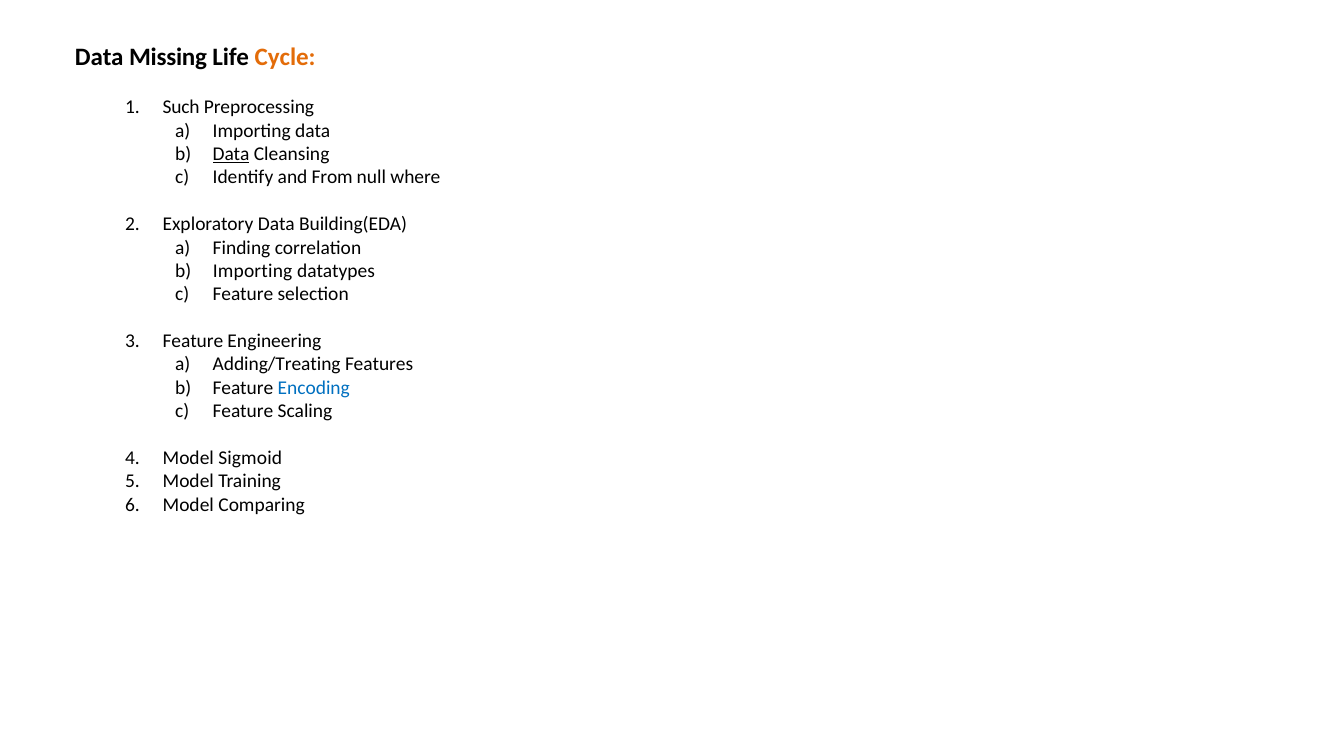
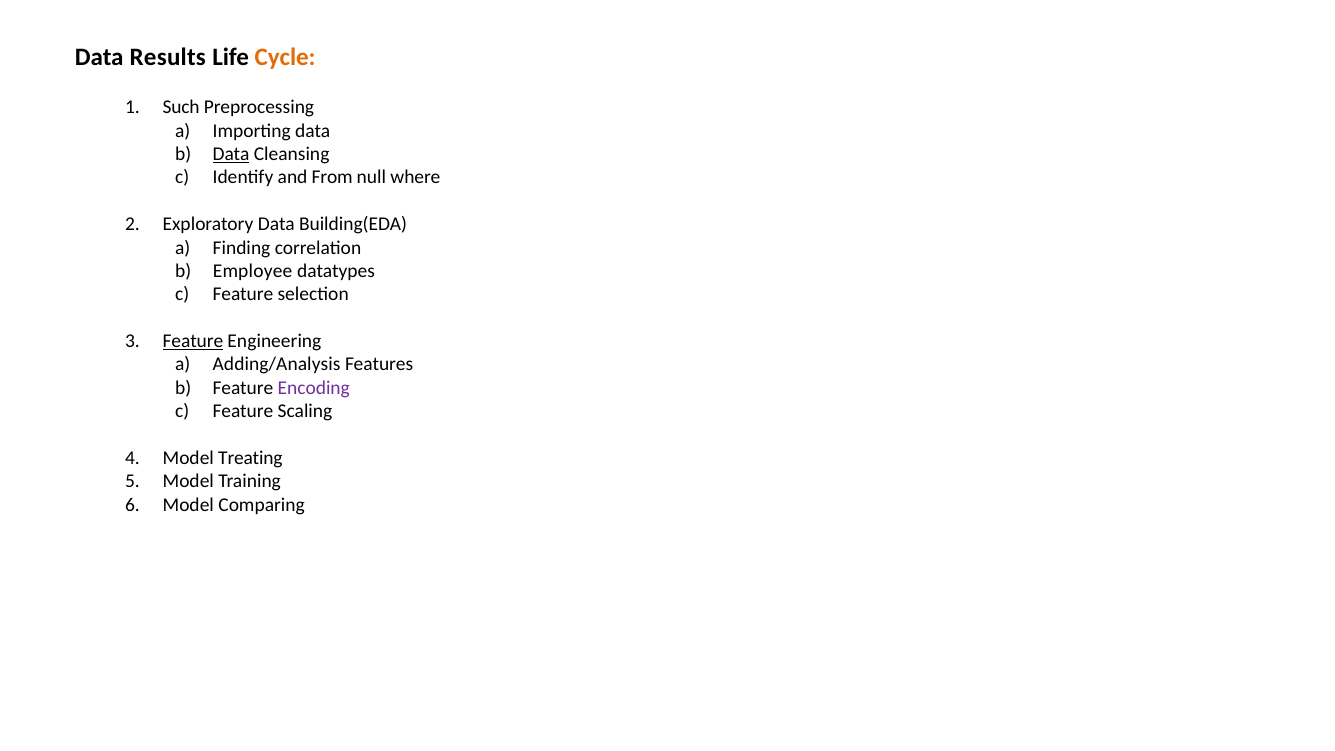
Missing: Missing -> Results (168, 58)
Importing: Importing -> Employee (253, 271)
Feature underline: none -> present (193, 341)
Adding/Treating: Adding/Treating -> Adding/Analysis (277, 364)
Encoding colour: blue -> purple (314, 388)
Sigmoid: Sigmoid -> Treating (250, 458)
